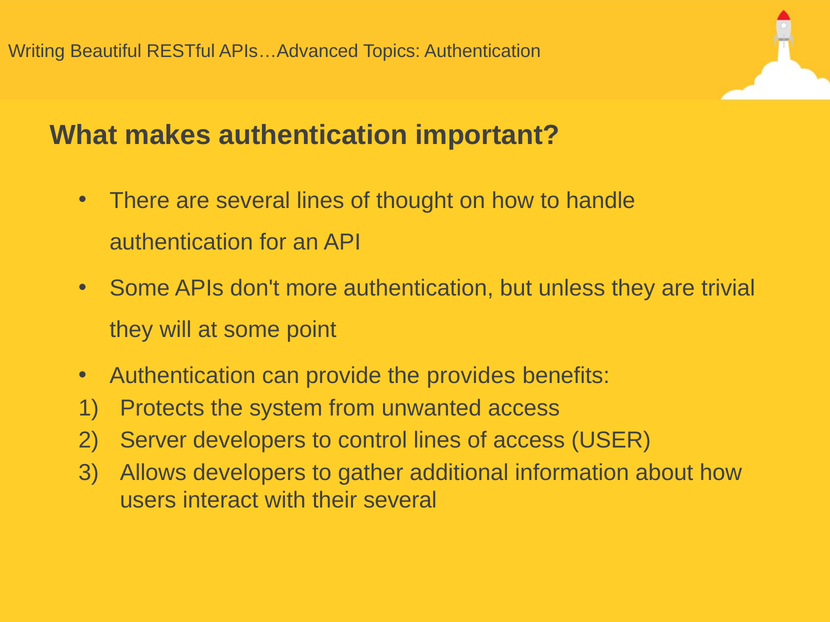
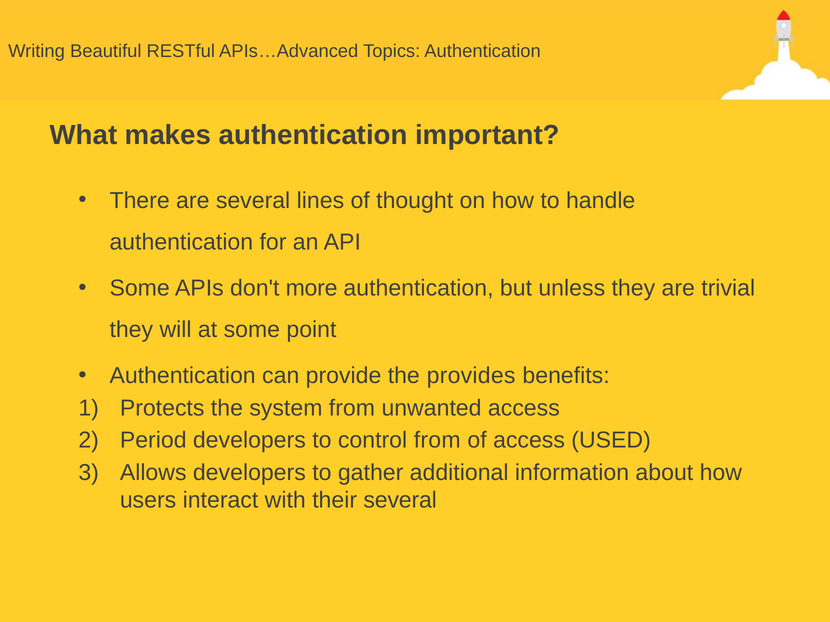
Server: Server -> Period (153, 441)
control lines: lines -> from (437, 441)
USER: USER -> USED (611, 441)
